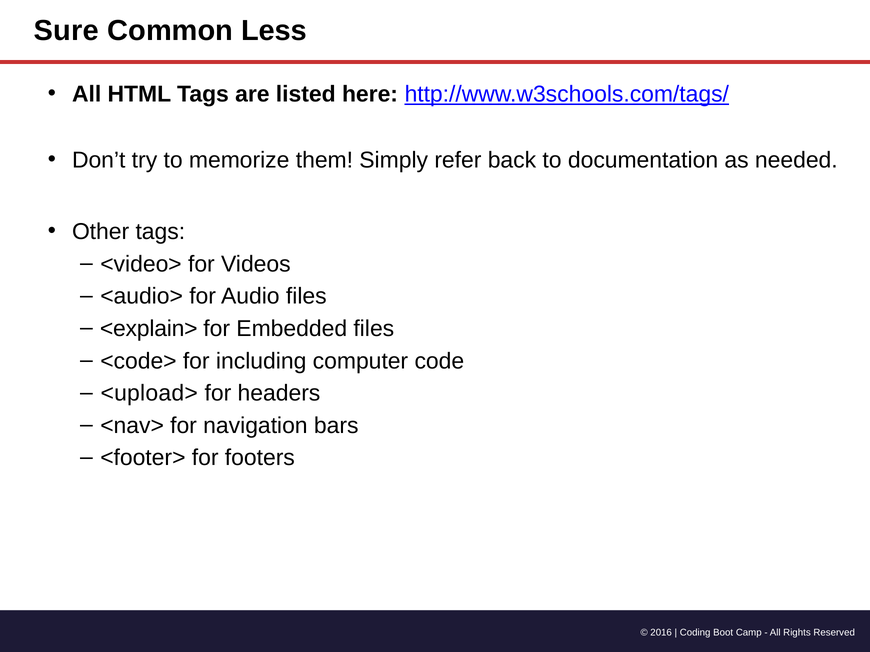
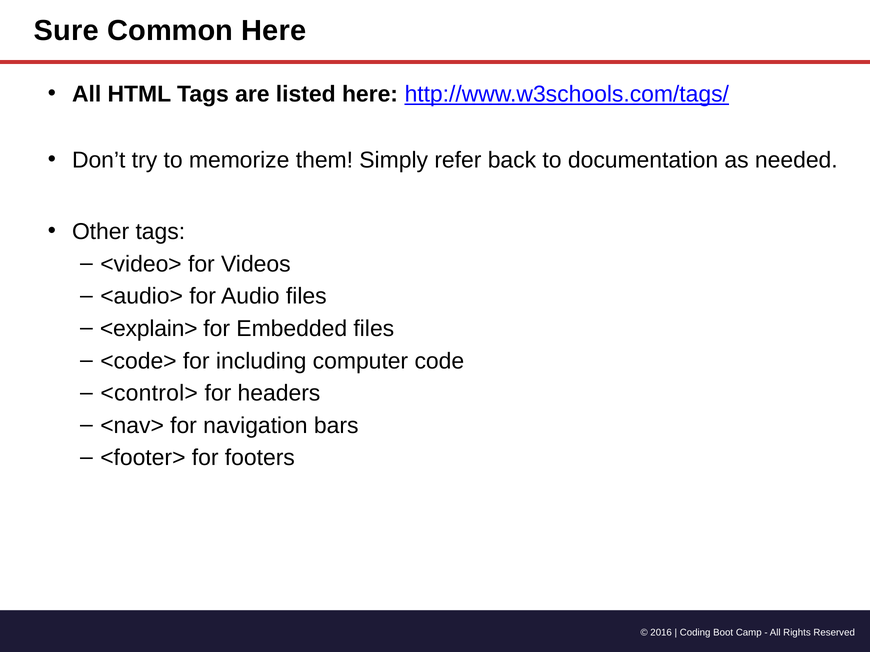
Common Less: Less -> Here (274, 31)
<upload>: <upload> -> <control> (149, 394)
